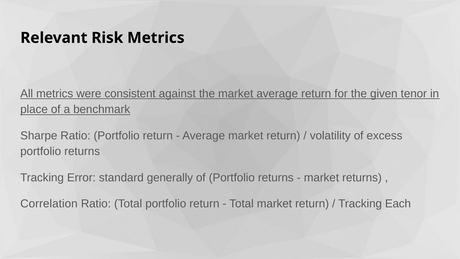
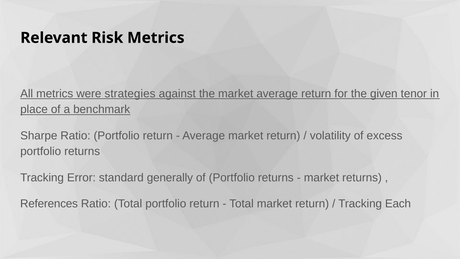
consistent: consistent -> strategies (130, 94)
Correlation: Correlation -> References (49, 204)
